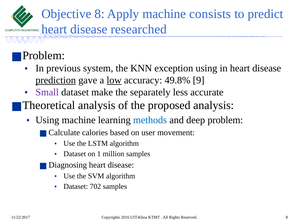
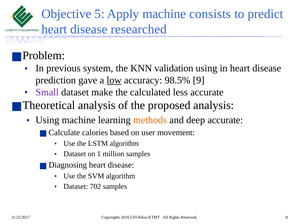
Objective 8: 8 -> 5 (100, 14)
exception: exception -> validation (174, 68)
prediction underline: present -> none (56, 80)
49.8%: 49.8% -> 98.5% (178, 80)
separately: separately -> calculated (150, 92)
methods colour: blue -> orange (150, 120)
deep problem: problem -> accurate (225, 120)
